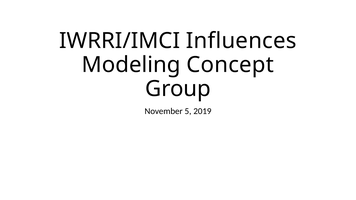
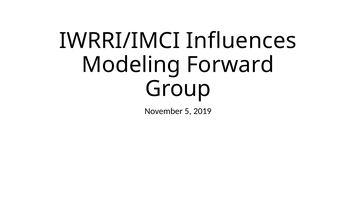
Concept: Concept -> Forward (230, 65)
